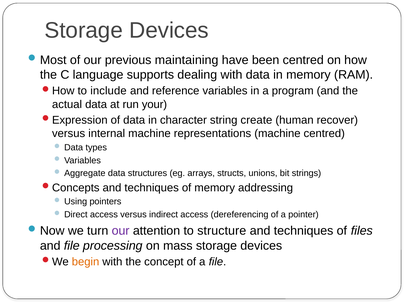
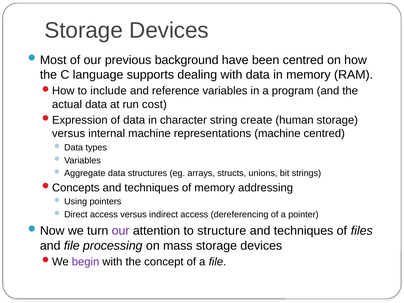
maintaining: maintaining -> background (187, 60)
your: your -> cost (154, 104)
human recover: recover -> storage (337, 120)
begin colour: orange -> purple (86, 262)
